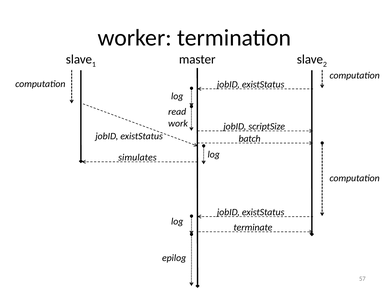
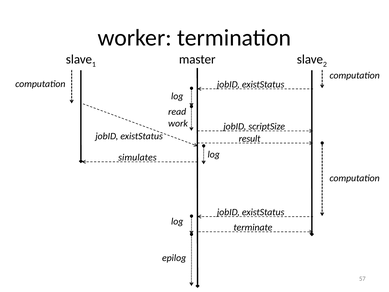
batch: batch -> result (250, 139)
